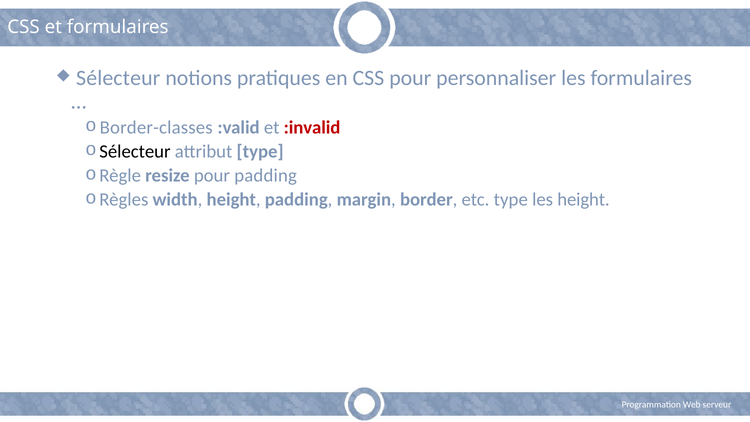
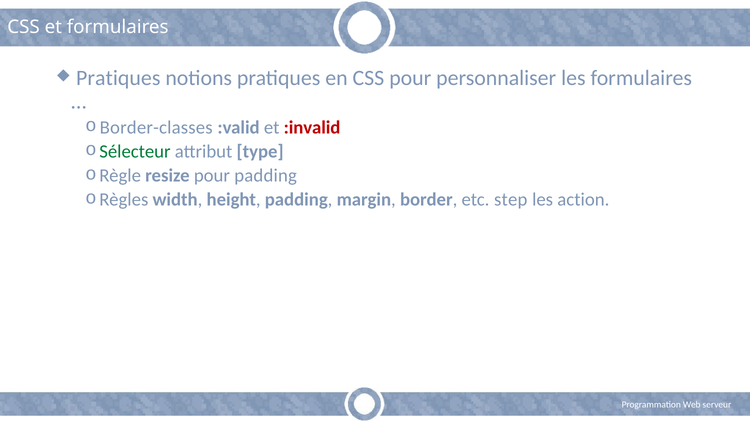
Sélecteur: Sélecteur -> Pratiques (118, 78)
Sélecteur colour: black -> green (135, 151)
etc type: type -> step (511, 200)
les height: height -> action (583, 200)
